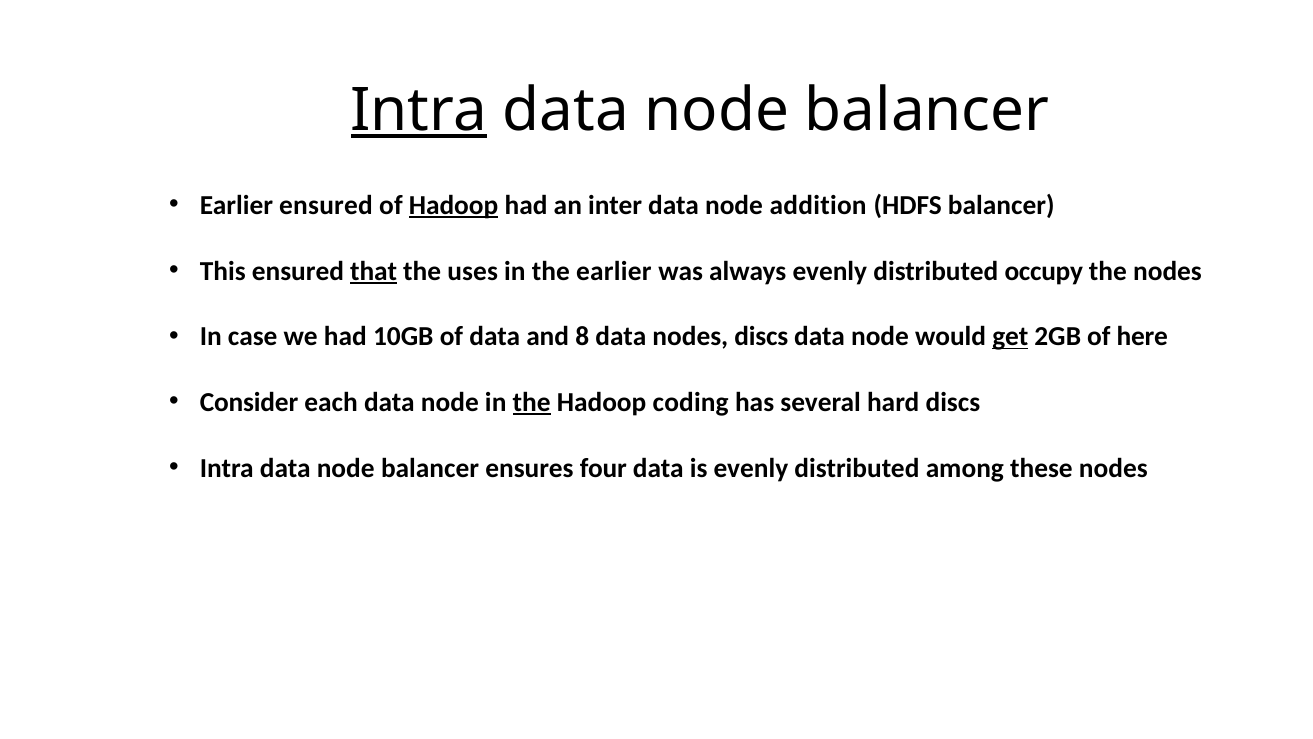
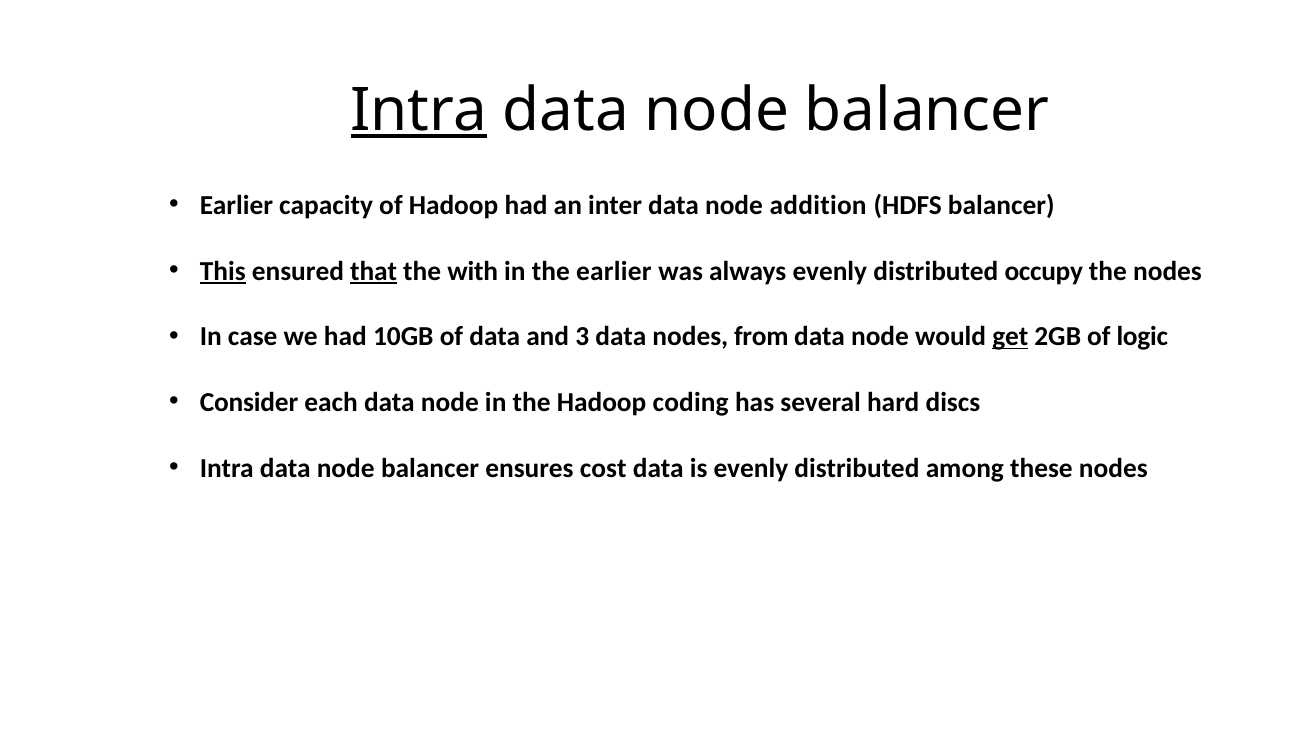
Earlier ensured: ensured -> capacity (326, 205)
Hadoop underline: present -> none (454, 205)
This underline: none -> present (223, 271)
uses: uses -> with (473, 271)
8: 8 -> 3 (582, 337)
nodes discs: discs -> from (761, 337)
here: here -> logic (1142, 337)
the underline: present -> none (532, 402)
four: four -> cost (603, 468)
